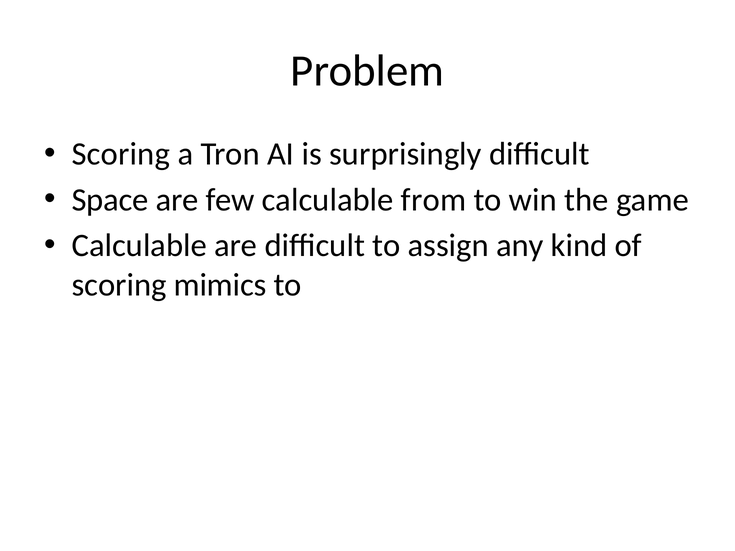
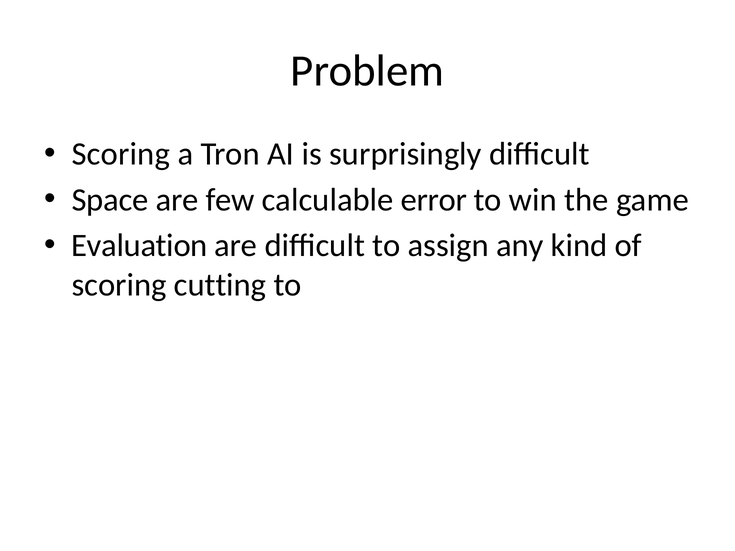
from: from -> error (434, 200)
Calculable: Calculable -> Evaluation (139, 246)
mimics: mimics -> cutting (220, 285)
